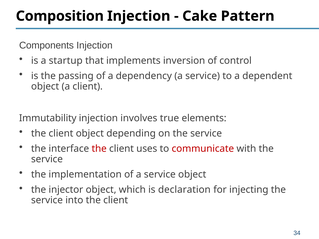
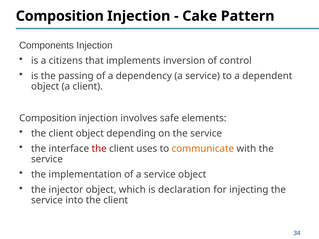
startup: startup -> citizens (66, 61)
Immutability: Immutability -> Composition (48, 118)
true: true -> safe (169, 118)
communicate colour: red -> orange (203, 149)
